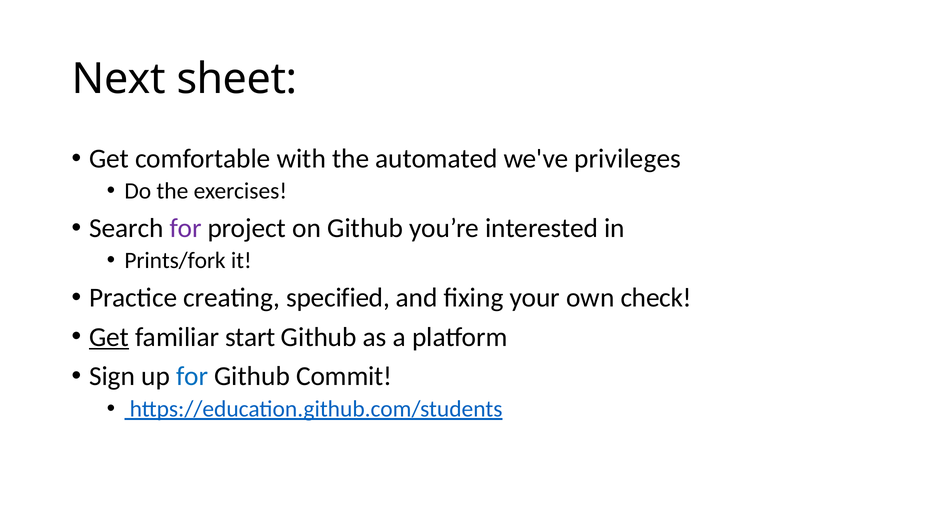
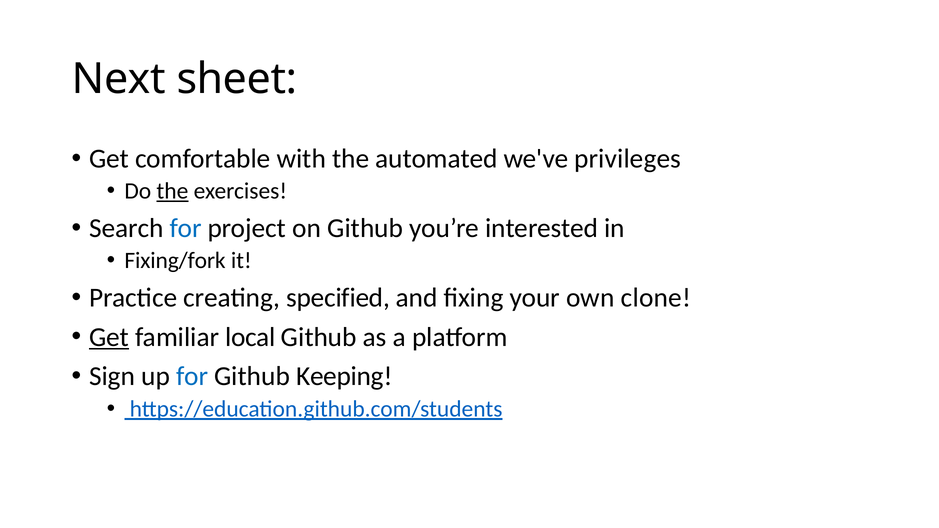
the underline: none -> present (172, 191)
for colour: purple -> blue (186, 228)
Prints/fork: Prints/fork -> Fixing/fork (175, 261)
check: check -> clone (656, 298)
start: start -> local (250, 337)
Commit: Commit -> Keeping (344, 376)
